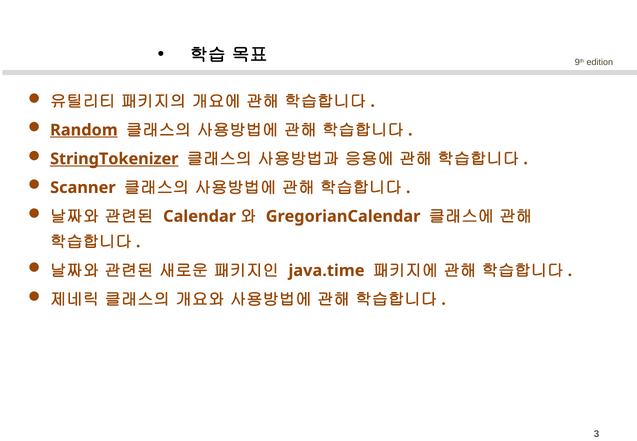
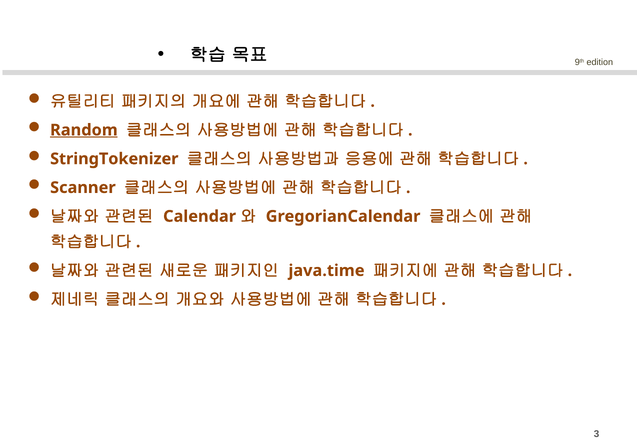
StringTokenizer underline: present -> none (114, 159)
